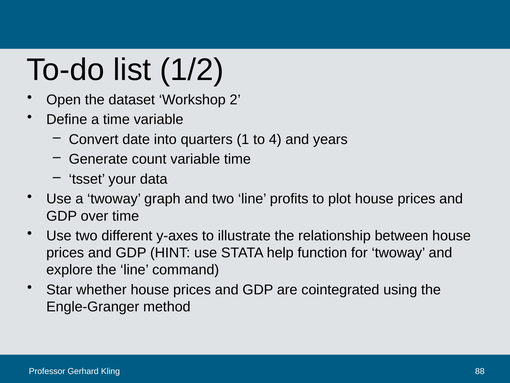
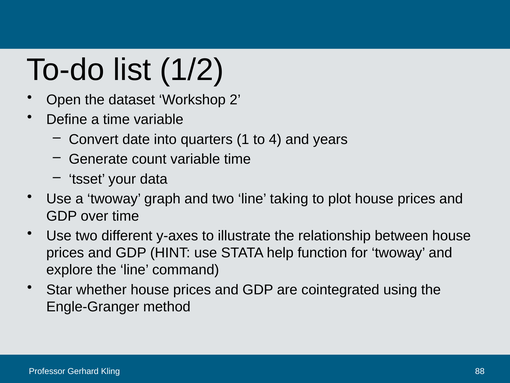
profits: profits -> taking (289, 199)
